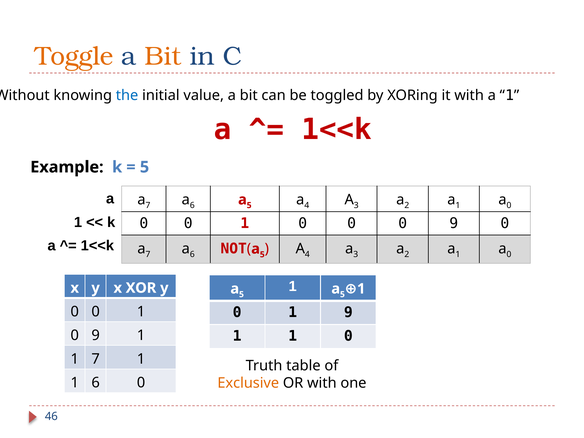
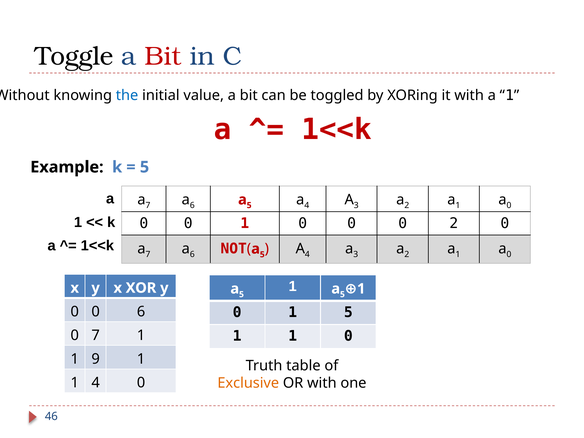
Toggle colour: orange -> black (74, 56)
Bit colour: orange -> red (163, 56)
0 0 9: 9 -> 2 (454, 223)
1 9: 9 -> 5 (348, 312)
1: 1 -> 6 (141, 312)
9: 9 -> 7 (96, 335)
1 7: 7 -> 9 (96, 359)
1 6: 6 -> 4 (96, 383)
